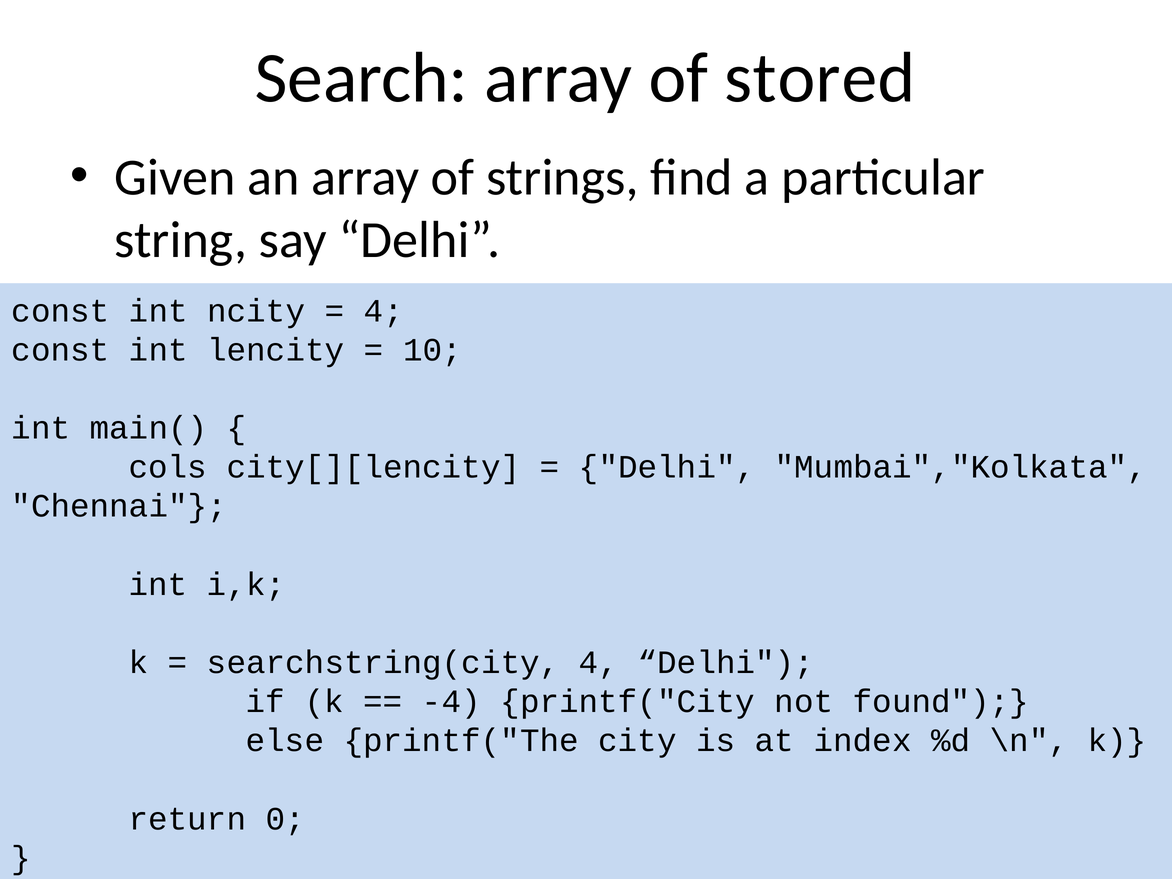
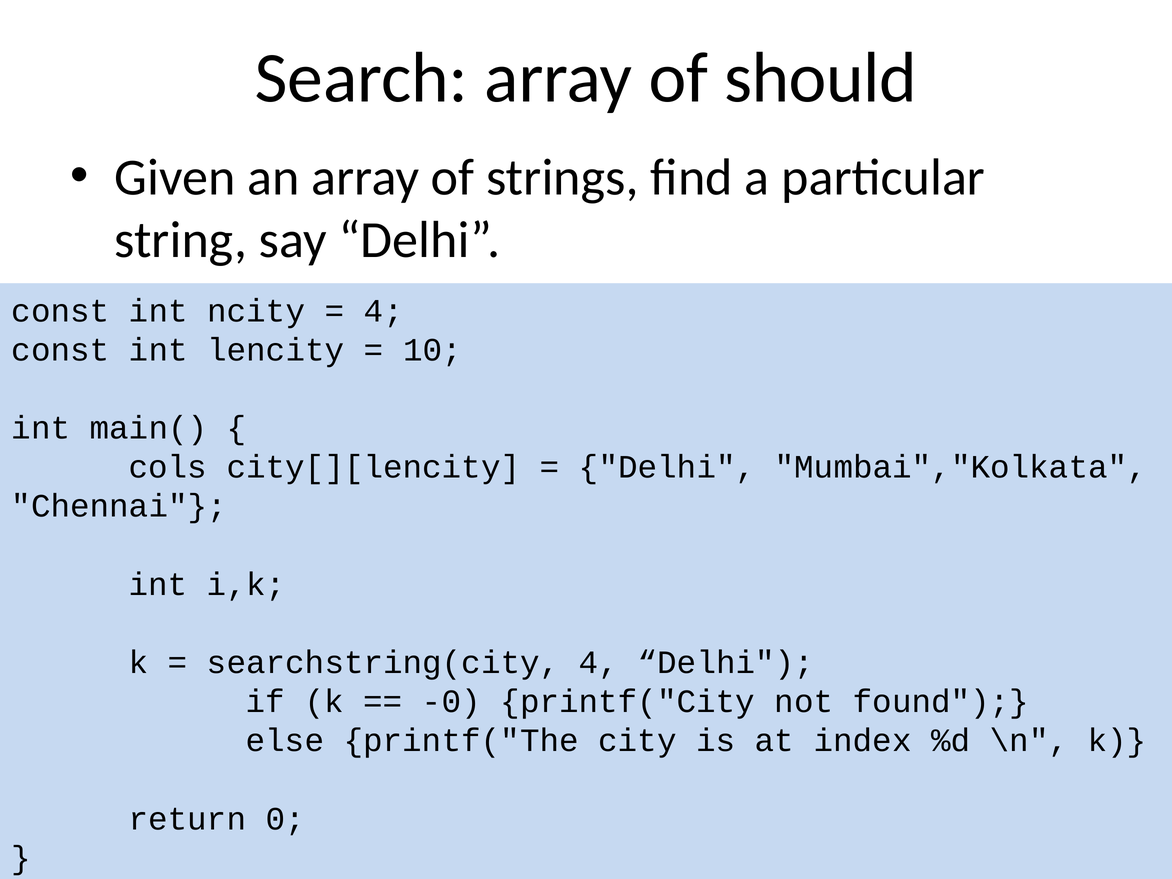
stored: stored -> should (820, 78)
-4: -4 -> -0 (451, 702)
